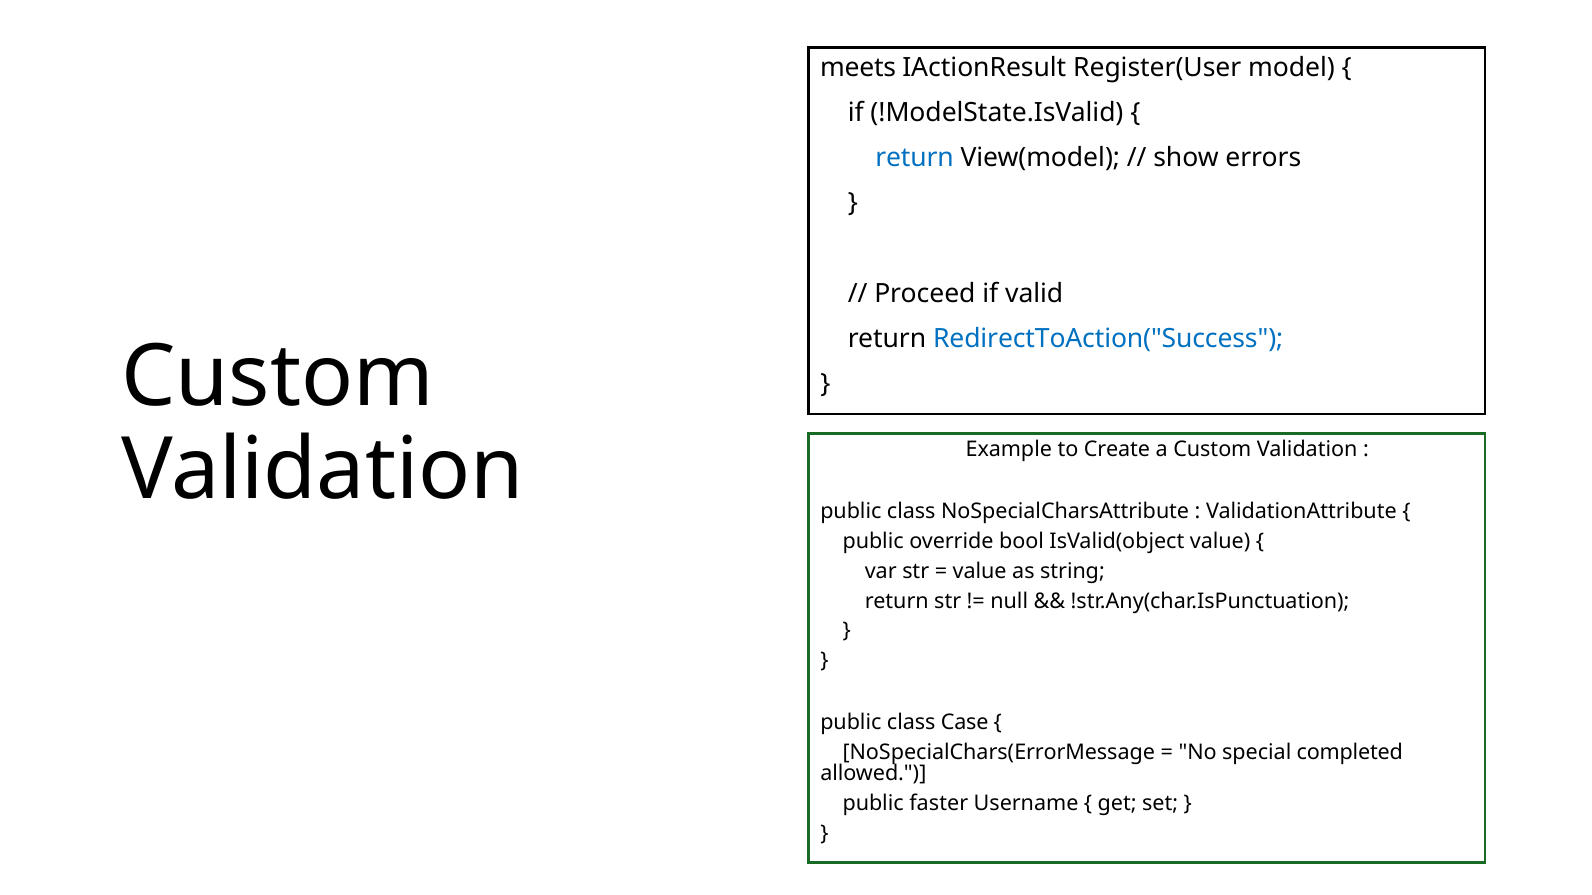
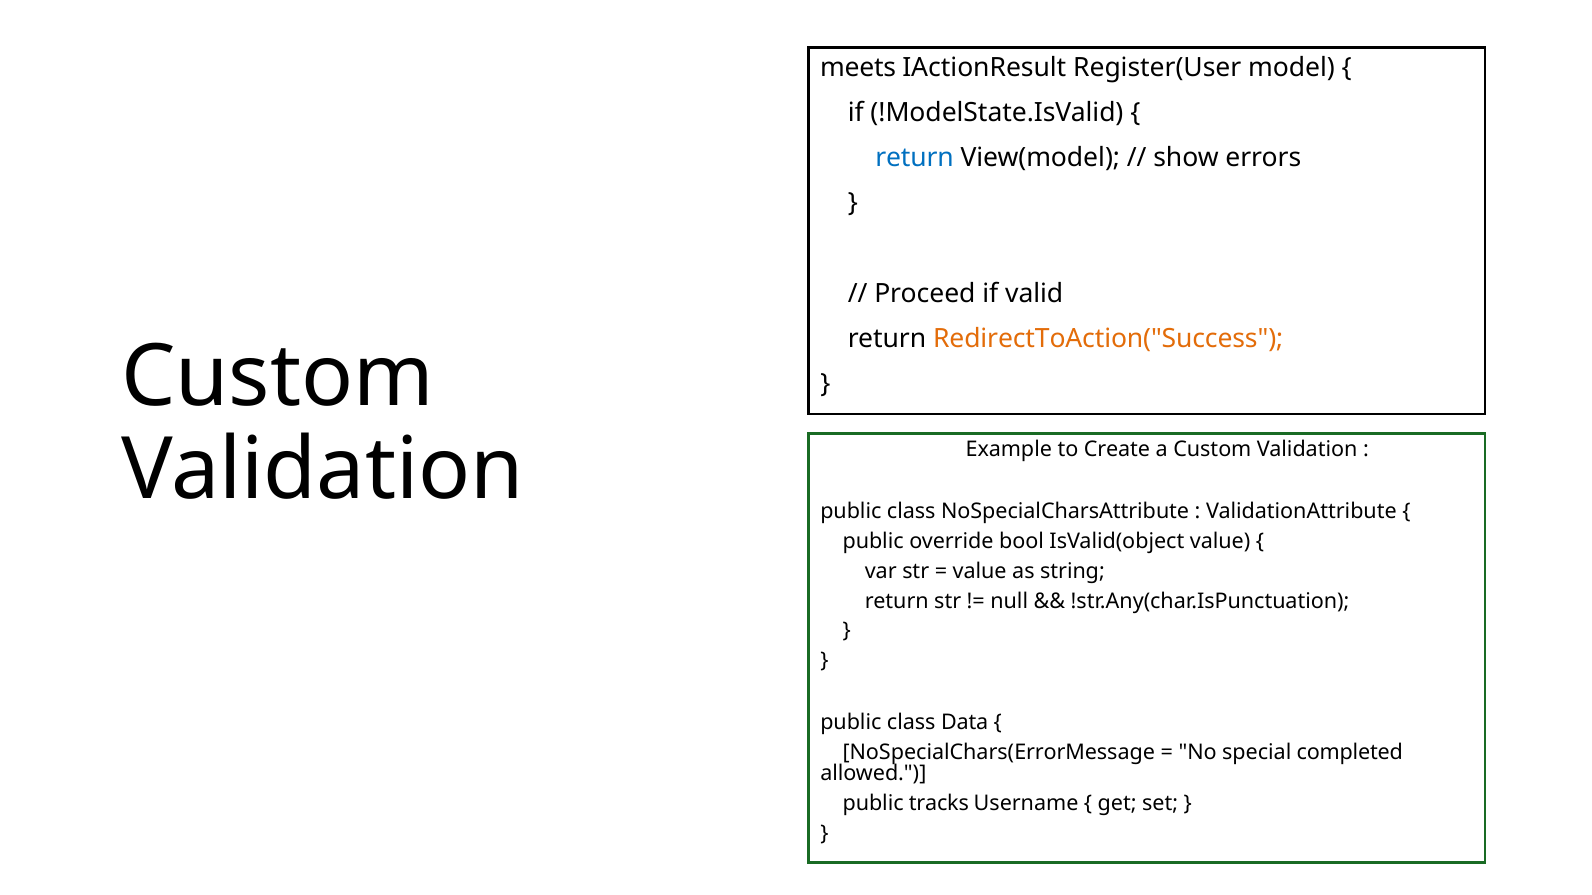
RedirectToAction("Success colour: blue -> orange (1108, 339)
Case: Case -> Data (965, 723)
faster: faster -> tracks (939, 804)
